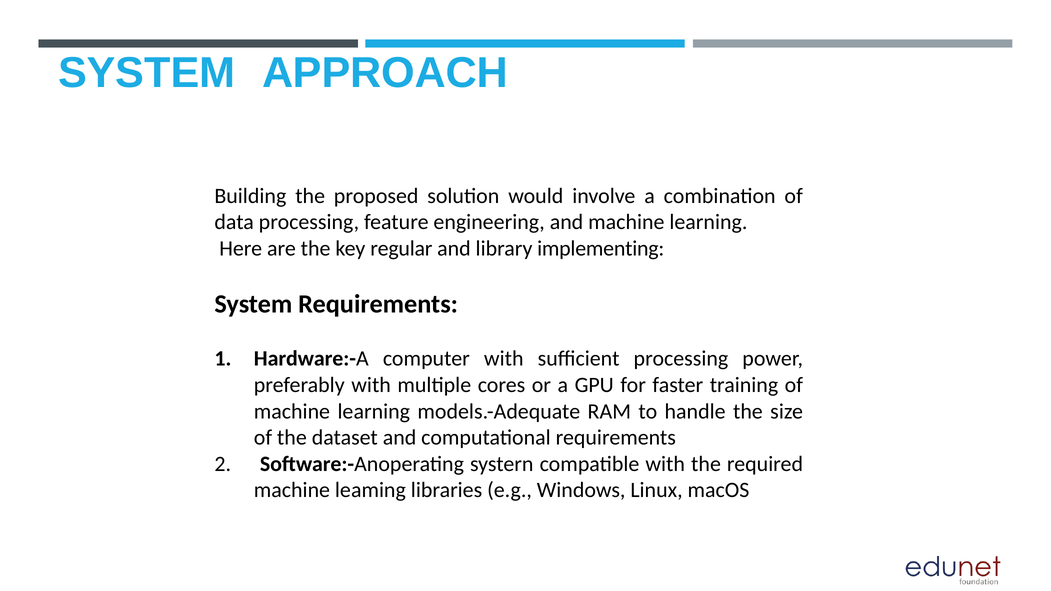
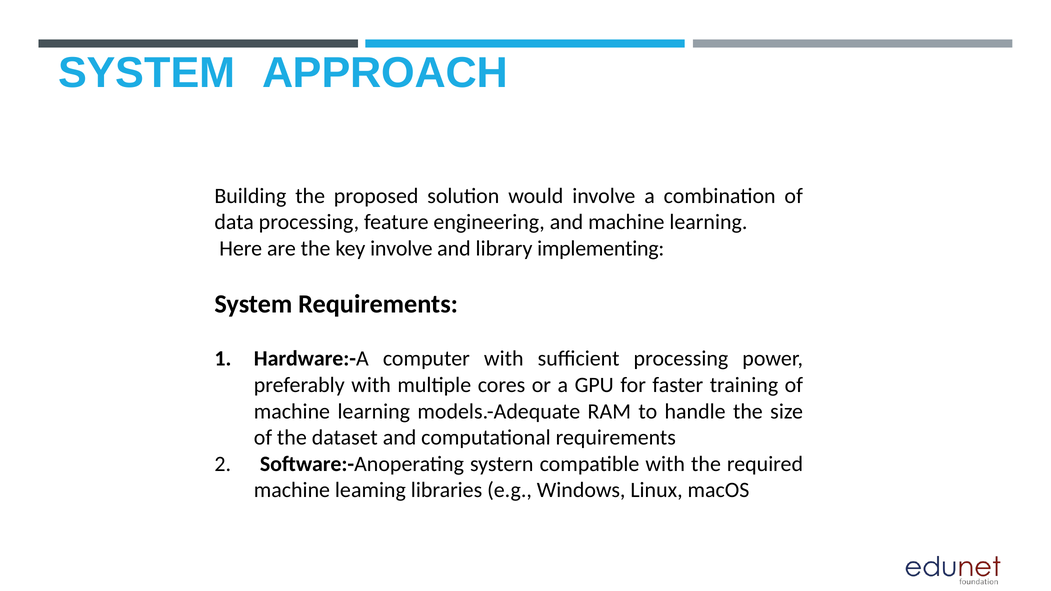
key regular: regular -> involve (401, 248)
